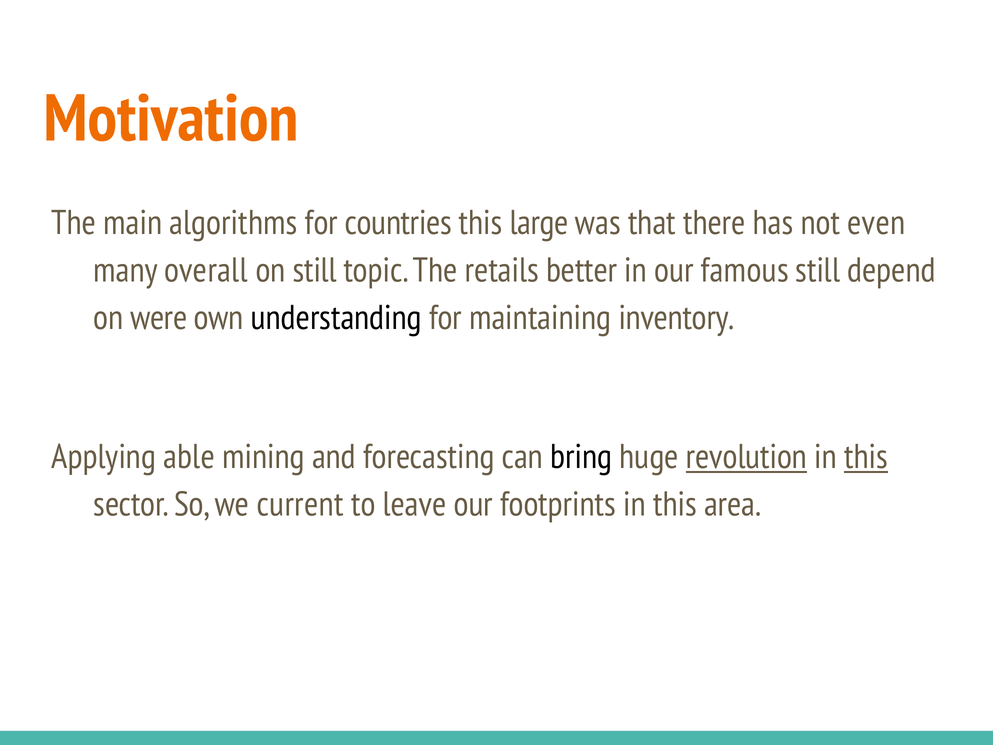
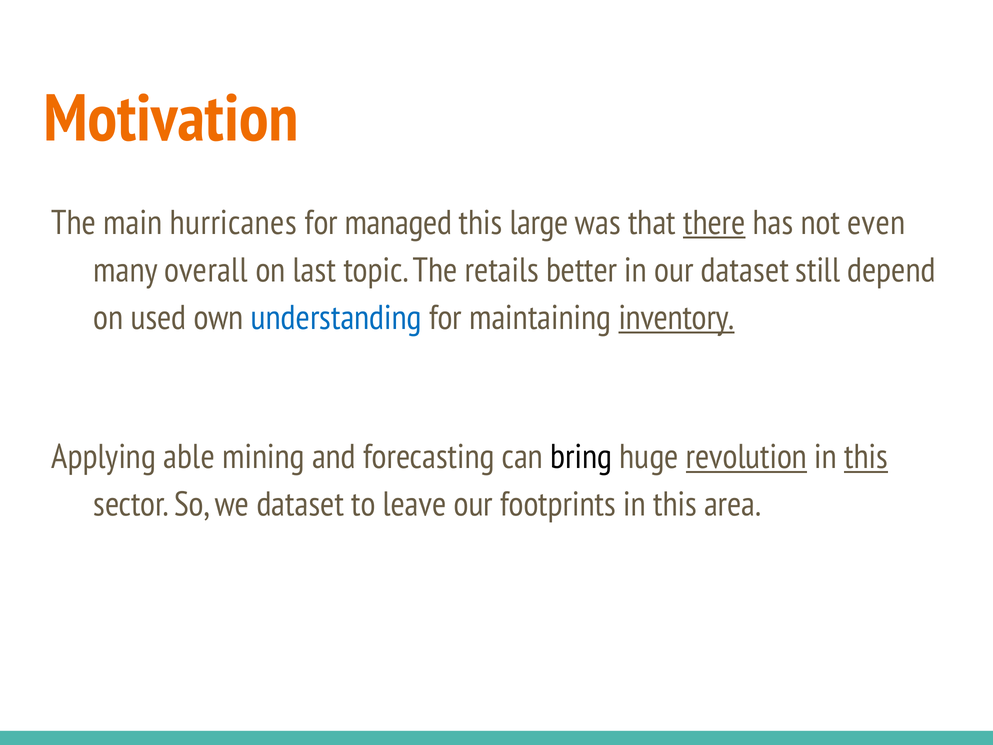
algorithms: algorithms -> hurricanes (233, 223)
countries: countries -> managed (398, 223)
there underline: none -> present (714, 223)
on still: still -> last (315, 270)
our famous: famous -> dataset (745, 270)
were: were -> used (159, 318)
understanding colour: black -> blue (336, 318)
inventory underline: none -> present (677, 318)
we current: current -> dataset (300, 504)
